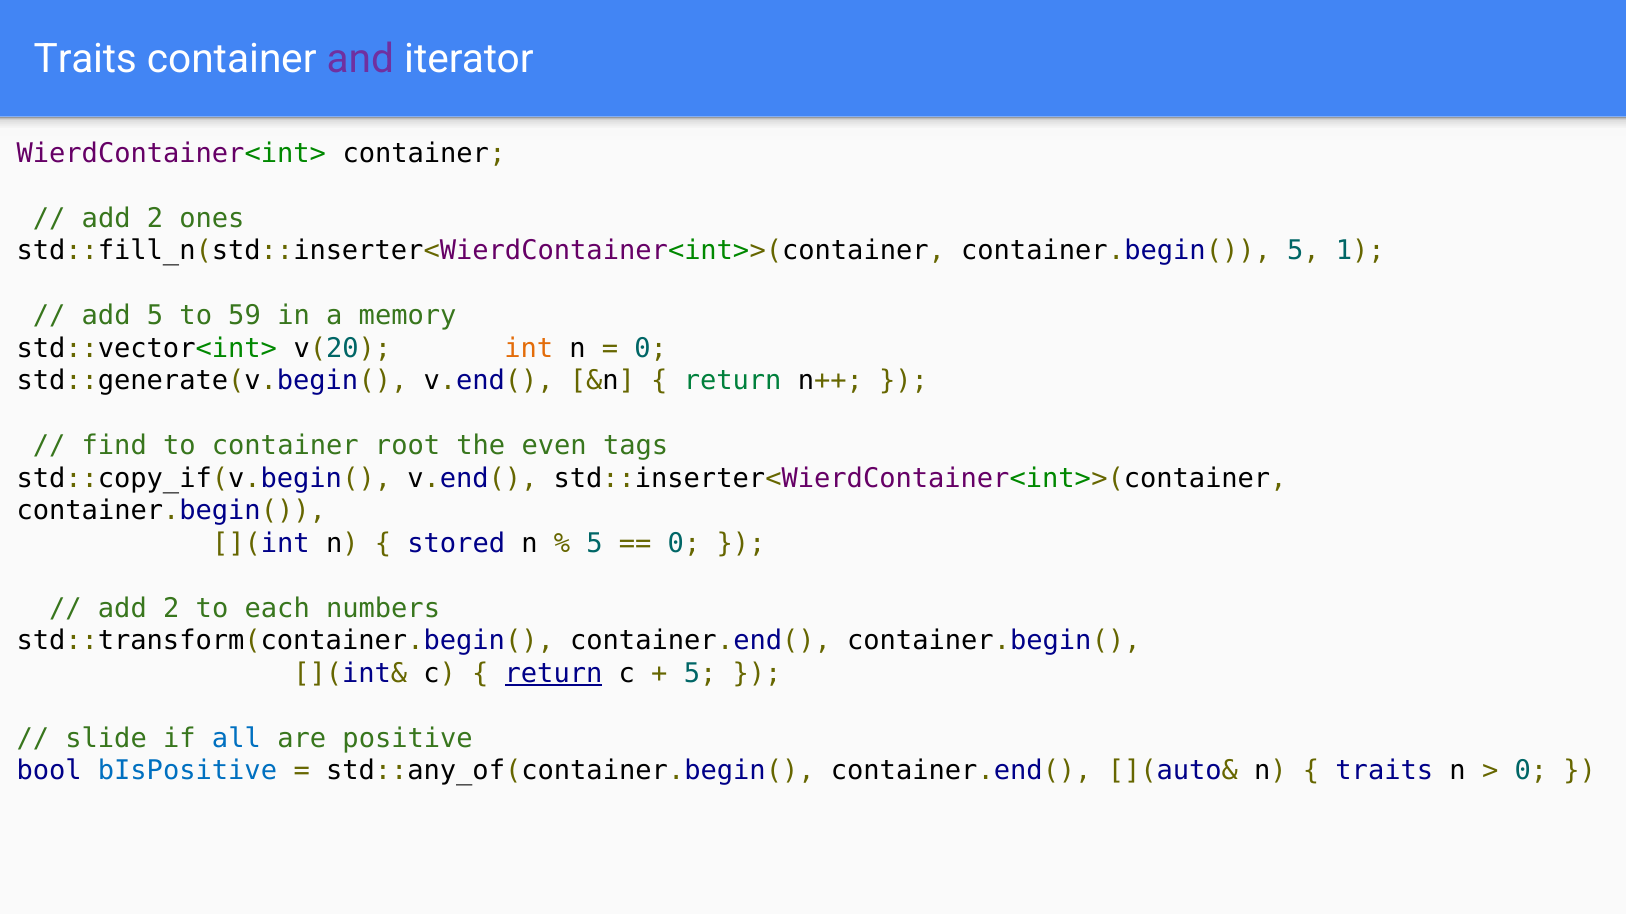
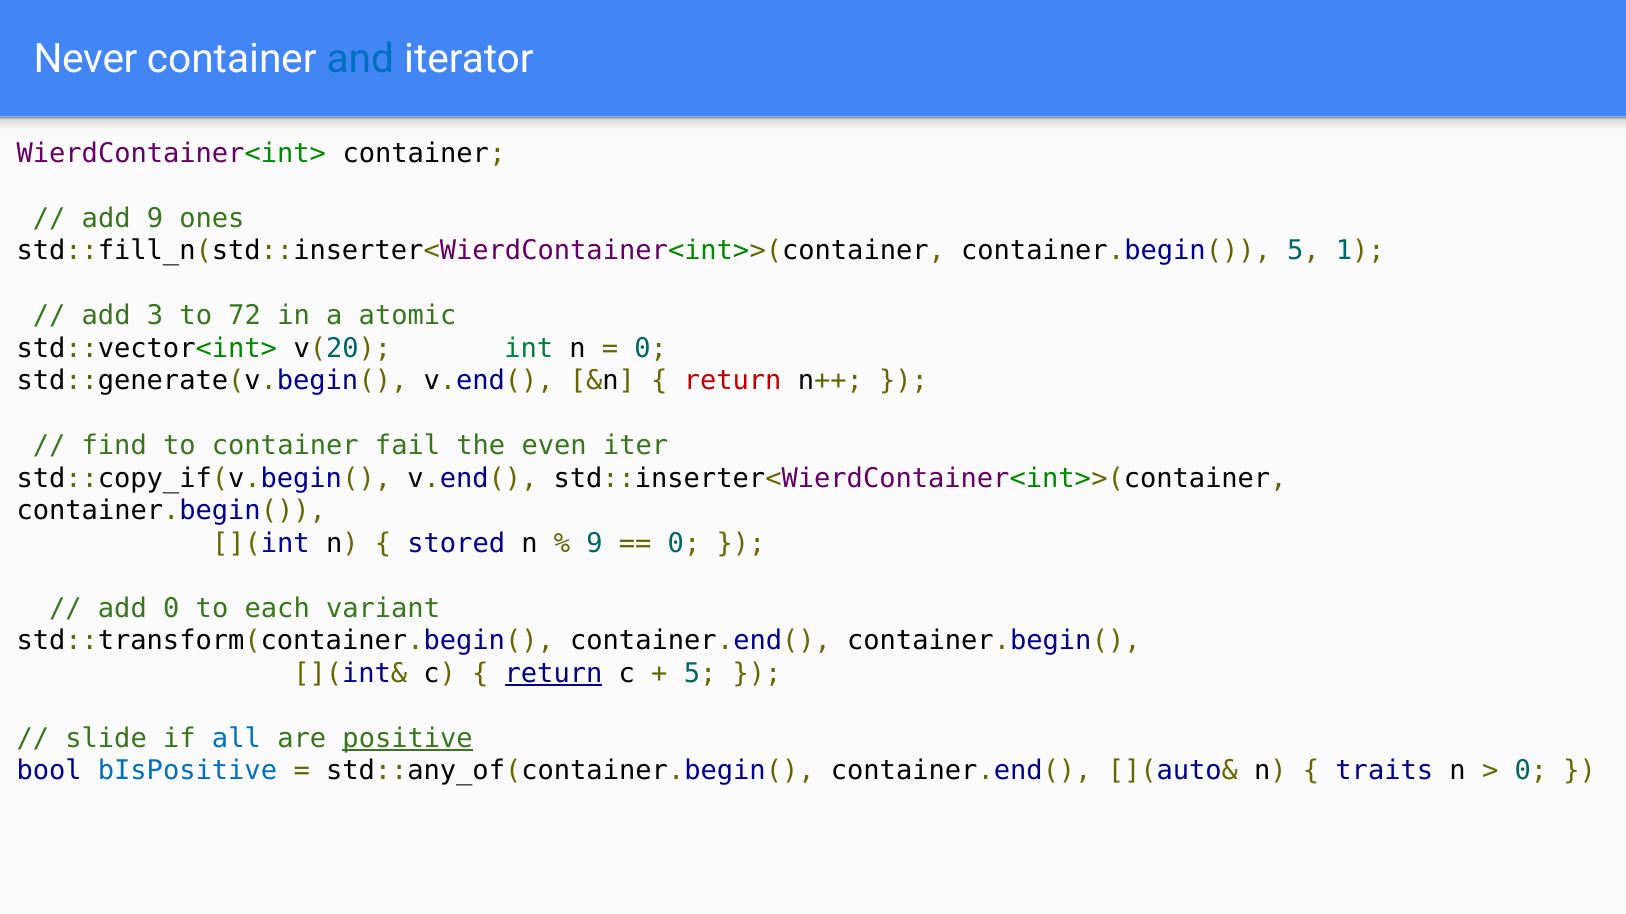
Traits: Traits -> Never (85, 59)
and colour: purple -> blue (360, 59)
2: 2 -> 9 (155, 219)
add 5: 5 -> 3 (155, 316)
59: 59 -> 72 (245, 316)
memory: memory -> atomic (408, 316)
int colour: orange -> green (529, 349)
return colour: green -> red (733, 381)
root: root -> fail (408, 446)
tags: tags -> iter (636, 446)
5: 5 -> 9 (595, 544)
2: 2 -> 0 (171, 609)
numbers: numbers -> variant (383, 609)
positive underline: none -> present (408, 739)
